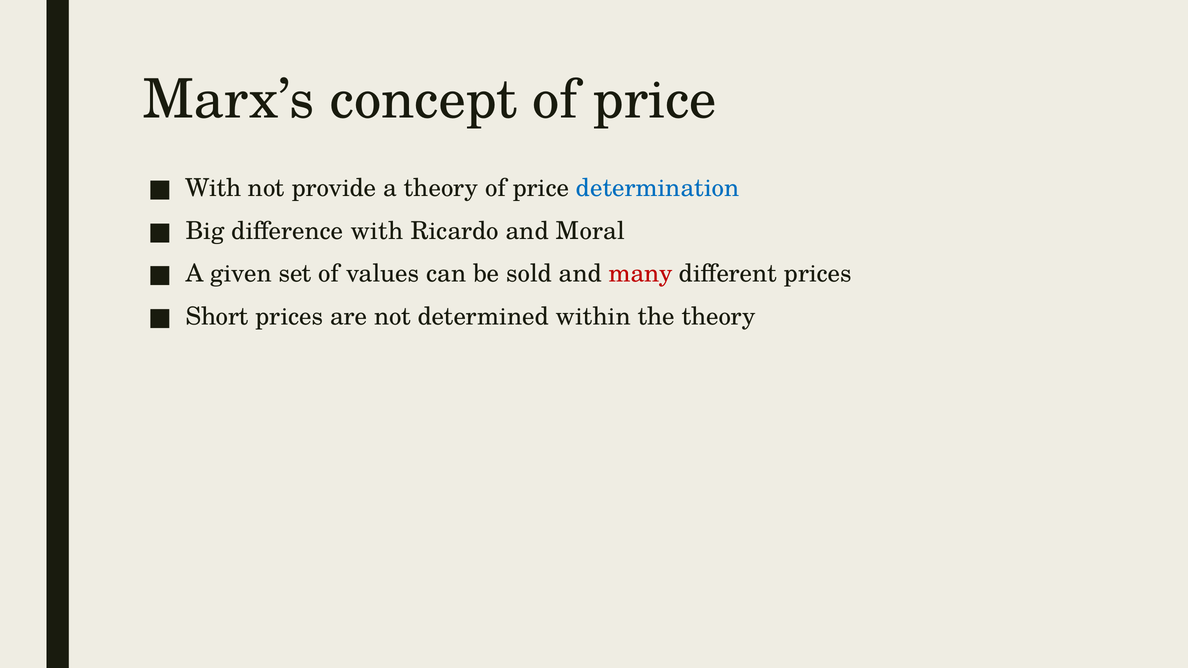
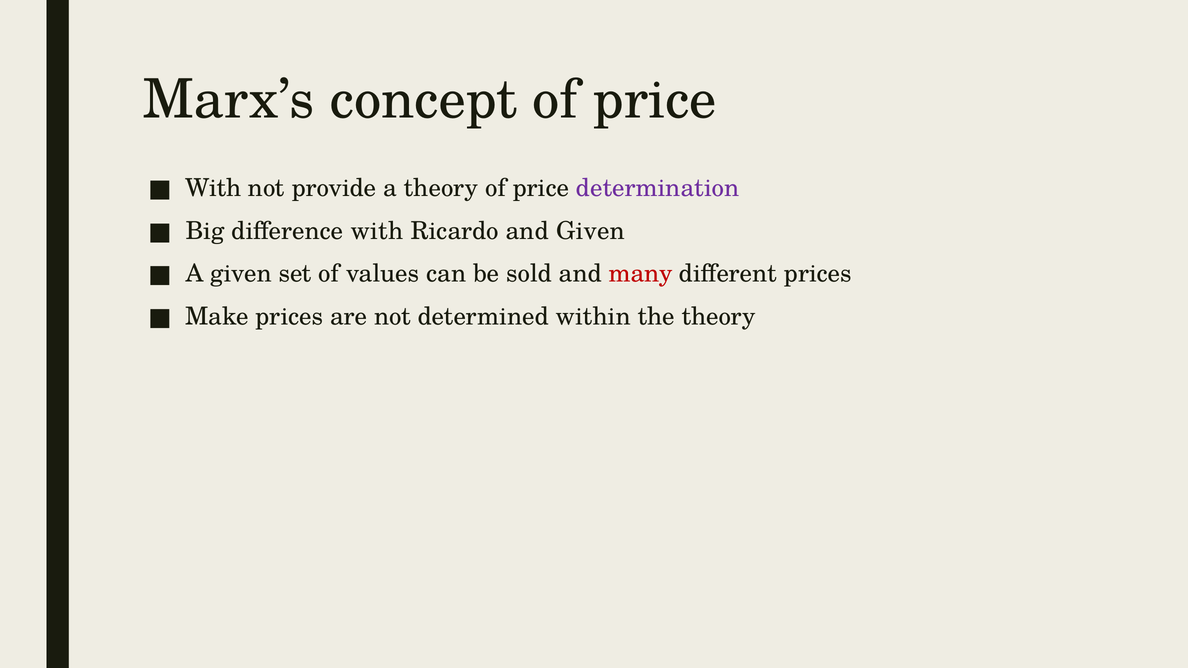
determination colour: blue -> purple (658, 188)
and Moral: Moral -> Given (591, 231)
Short: Short -> Make (217, 317)
